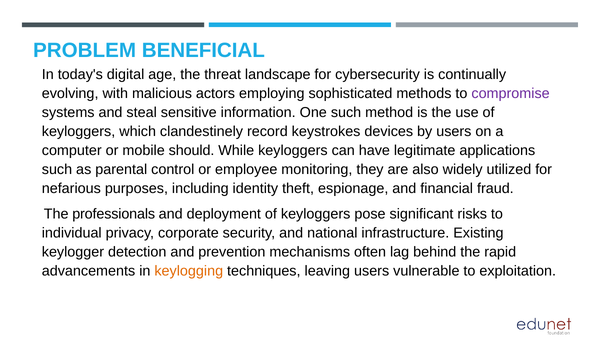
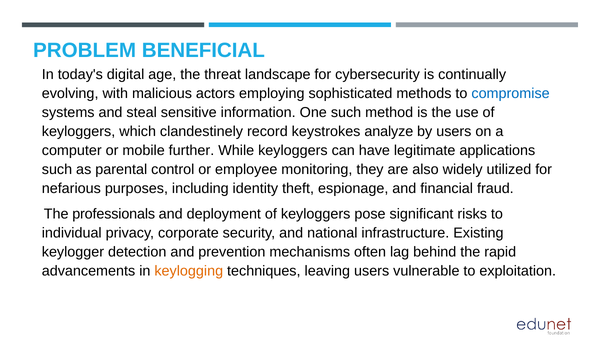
compromise colour: purple -> blue (511, 93)
devices: devices -> analyze (389, 131)
should: should -> further (191, 150)
